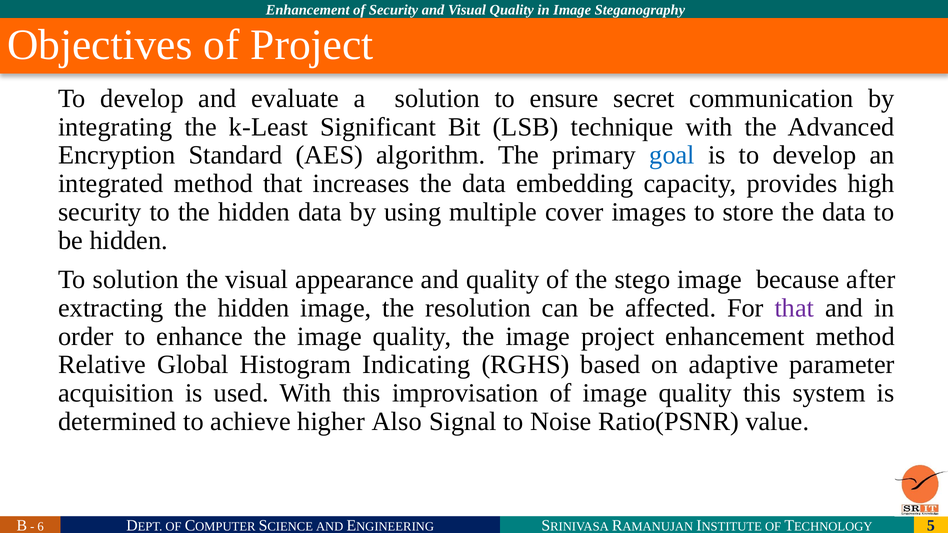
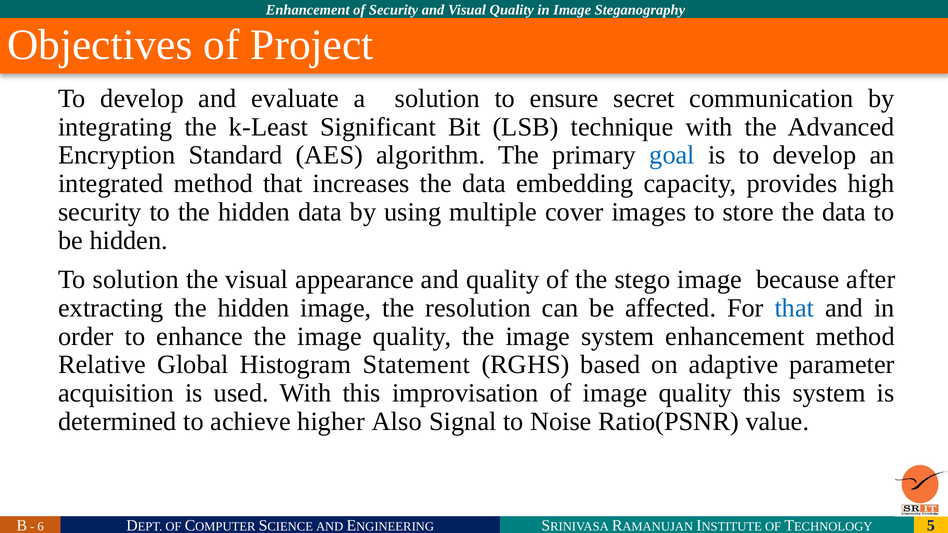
that colour: purple -> blue (794, 308)
image project: project -> system (618, 337)
Indicating: Indicating -> Statement (416, 365)
